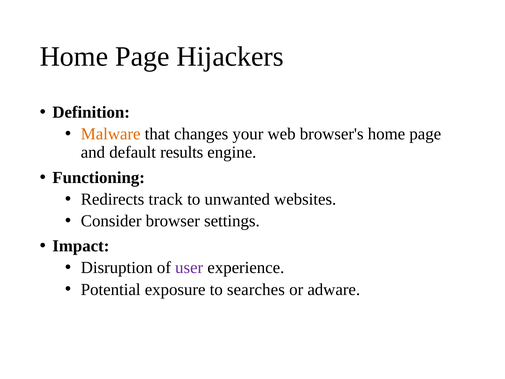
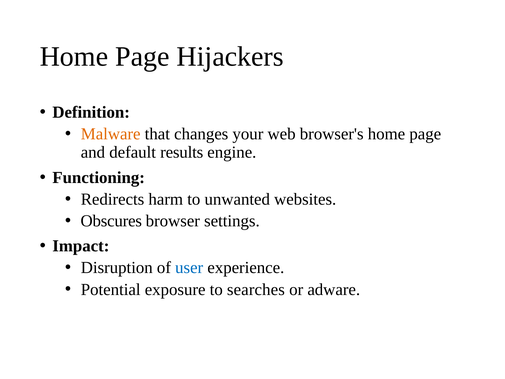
track: track -> harm (166, 199)
Consider: Consider -> Obscures (111, 221)
user colour: purple -> blue (189, 268)
